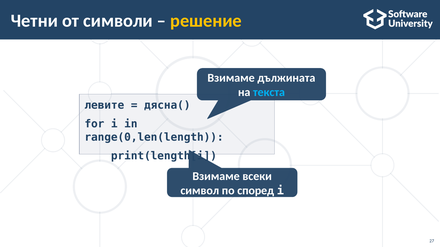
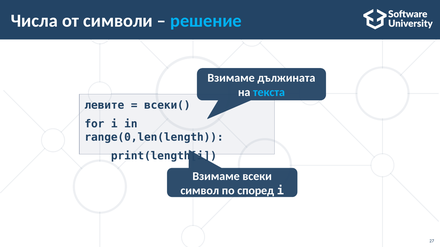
Четни: Четни -> Числа (34, 21)
решение colour: yellow -> light blue (206, 21)
дясна(: дясна( -> всеки( (167, 106)
